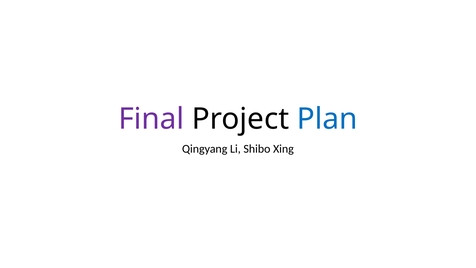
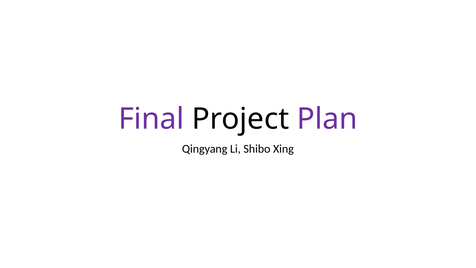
Plan colour: blue -> purple (327, 119)
